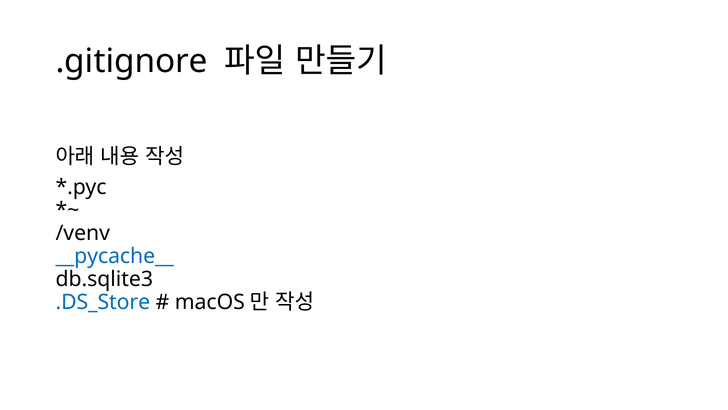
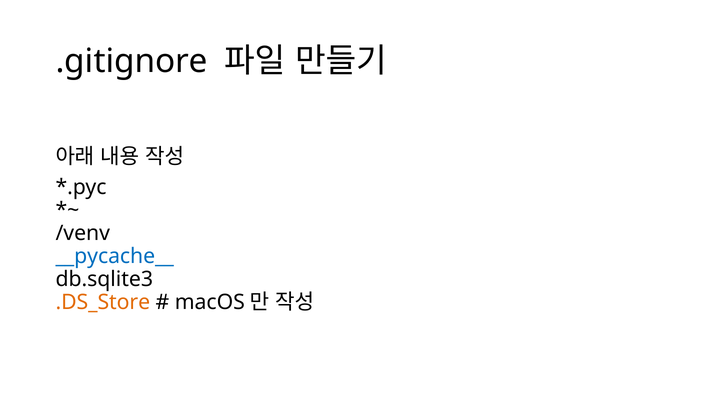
.DS_Store colour: blue -> orange (103, 302)
